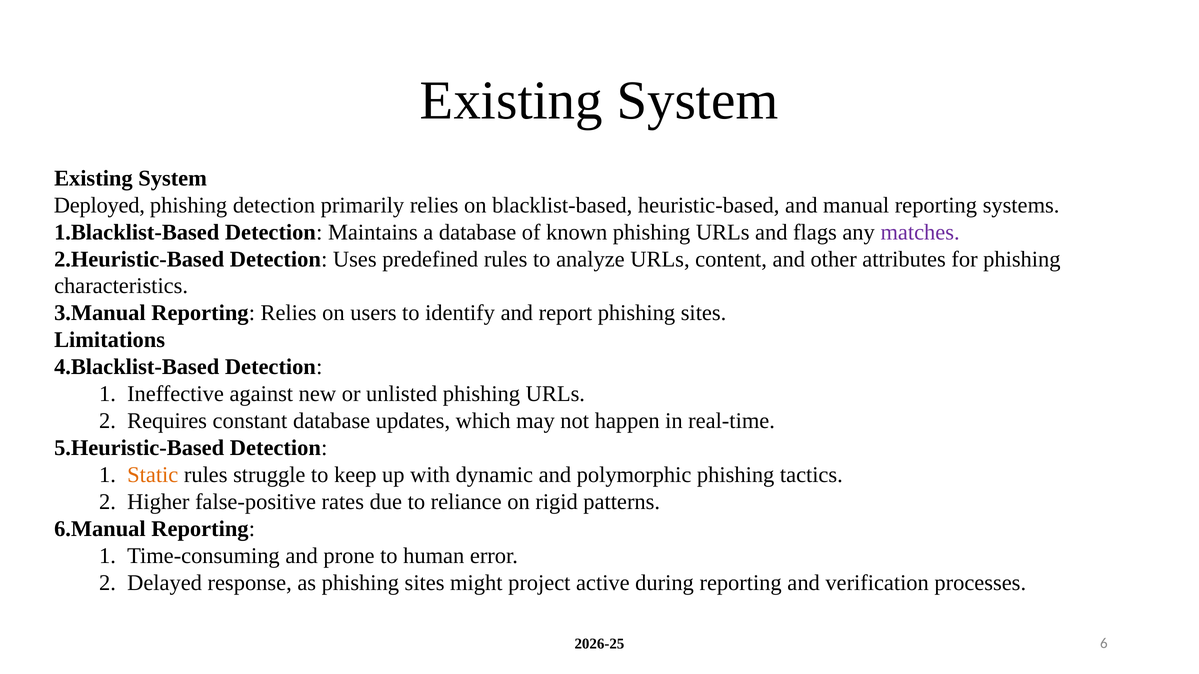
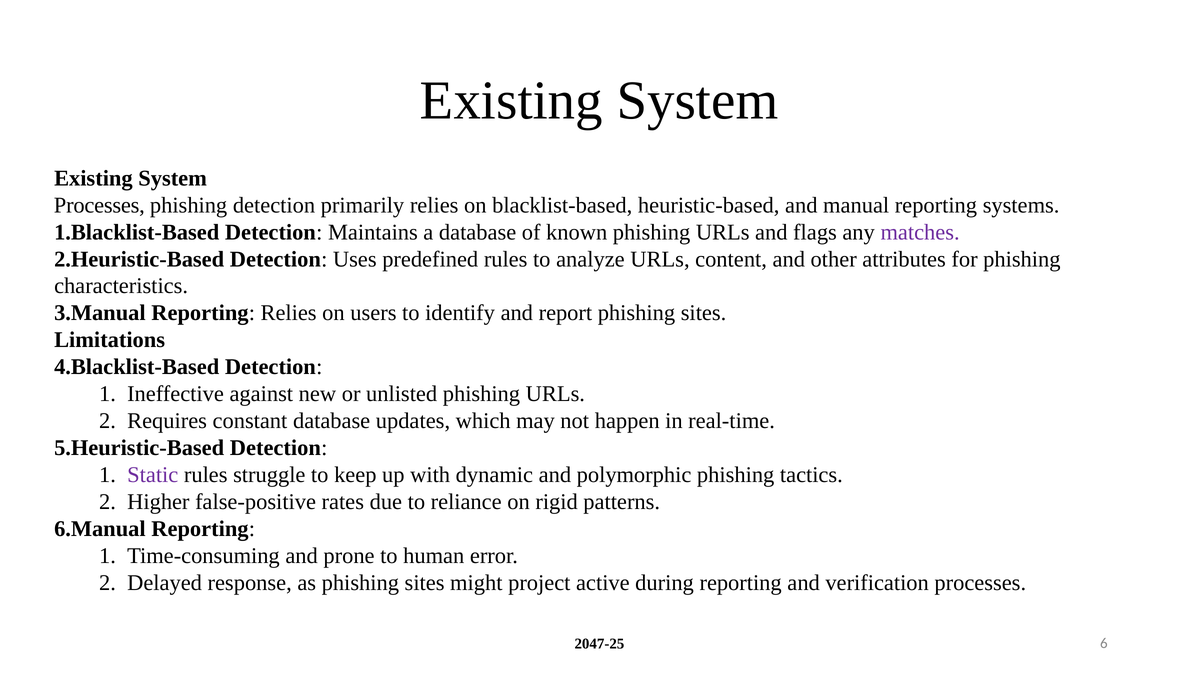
Deployed: Deployed -> Processes (99, 205)
Static colour: orange -> purple (153, 475)
2026-25: 2026-25 -> 2047-25 (599, 644)
